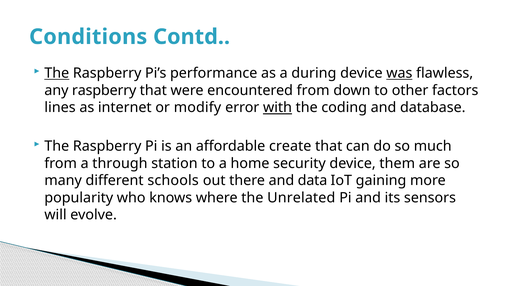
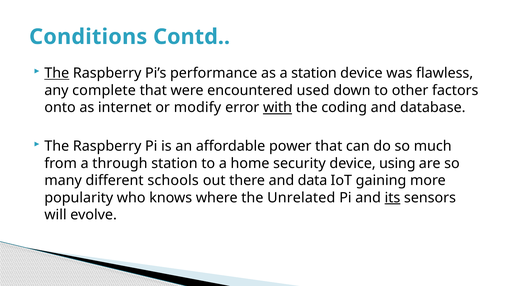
a during: during -> station (314, 73)
was underline: present -> none (399, 73)
any raspberry: raspberry -> complete (104, 90)
encountered from: from -> used (313, 90)
lines: lines -> onto (60, 107)
create: create -> power (290, 146)
them: them -> using (397, 163)
its underline: none -> present (392, 198)
